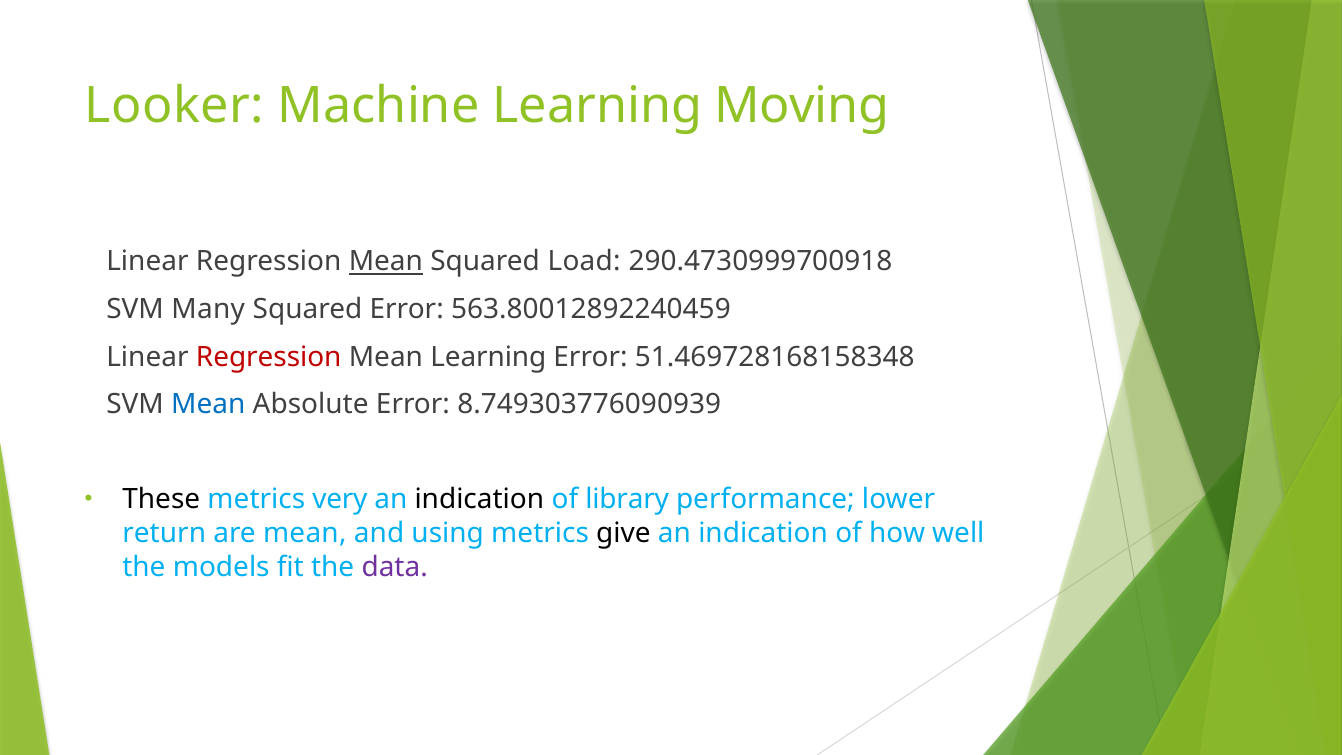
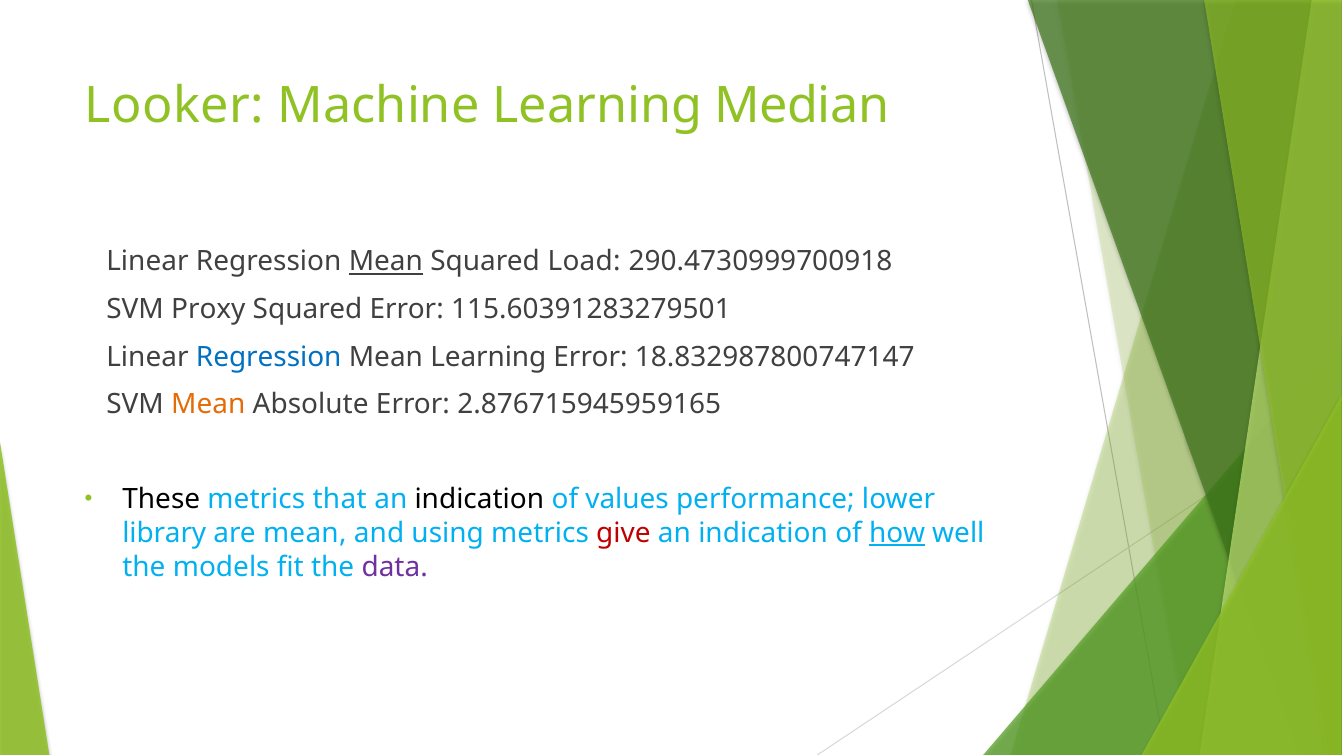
Moving: Moving -> Median (802, 106)
Many: Many -> Proxy (208, 309)
563.80012892240459: 563.80012892240459 -> 115.60391283279501 (591, 309)
Regression colour: red -> blue (269, 357)
51.469728168158348: 51.469728168158348 -> 18.832987800747147 (775, 357)
Mean colour: blue -> orange (208, 404)
8.749303776090939: 8.749303776090939 -> 2.876715945959165 (589, 404)
very: very -> that (340, 500)
library: library -> values (627, 500)
return: return -> library (164, 533)
give colour: black -> red (623, 533)
how underline: none -> present (897, 533)
